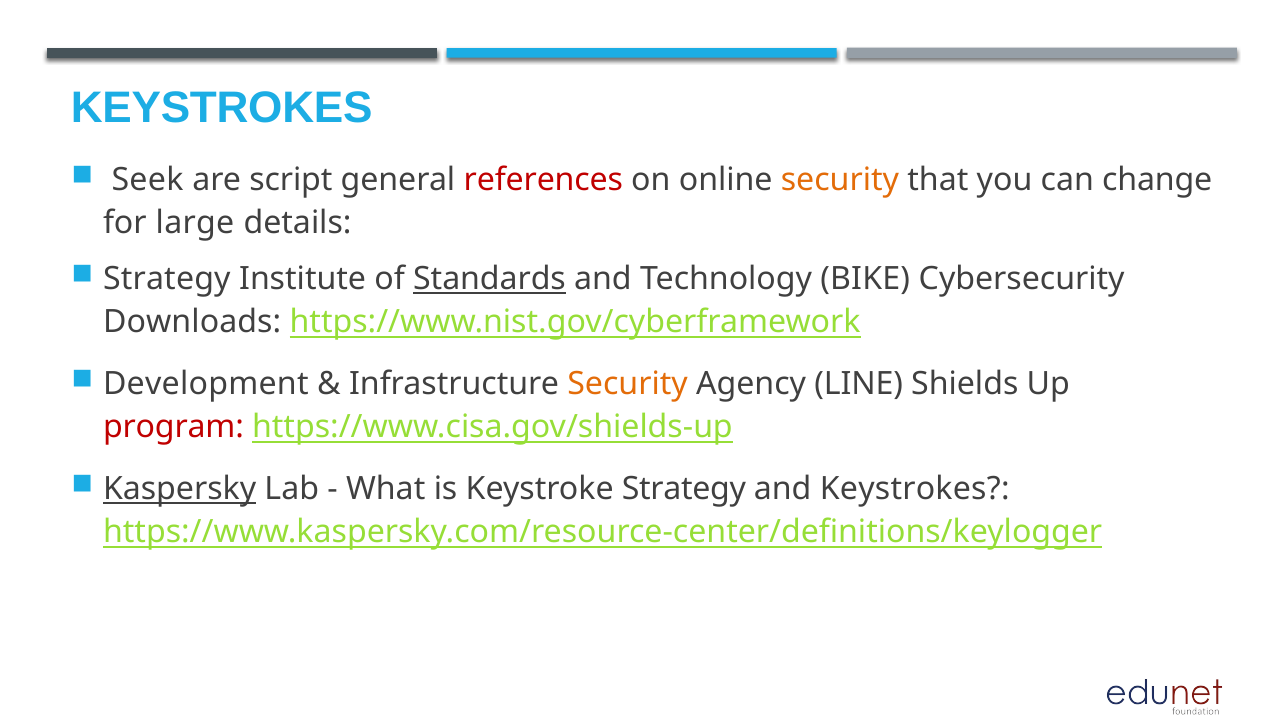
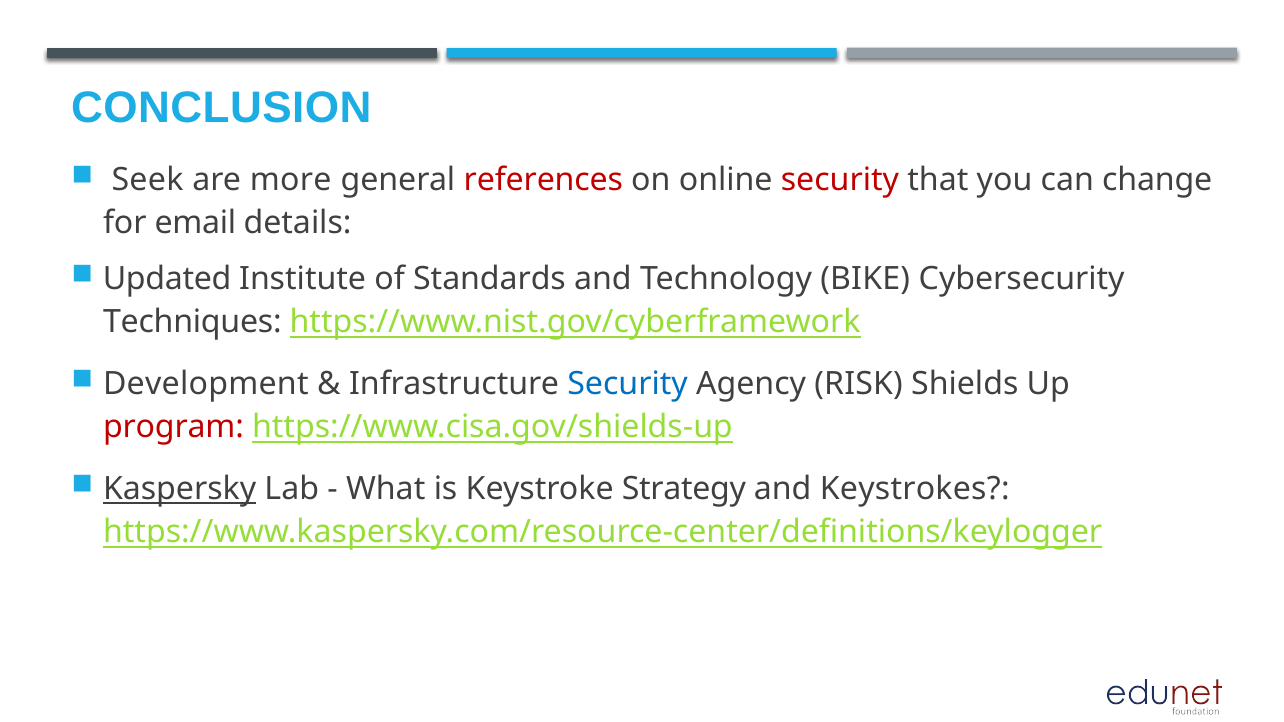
KEYSTROKES: KEYSTROKES -> CONCLUSION (221, 108)
script: script -> more (291, 180)
security colour: orange -> red (840, 180)
large: large -> email (195, 223)
Strategy: Strategy -> Updated (167, 279)
Standards underline: present -> none (490, 279)
Downloads: Downloads -> Techniques (192, 322)
Security colour: orange -> blue (628, 384)
LINE: LINE -> RISK (859, 384)
